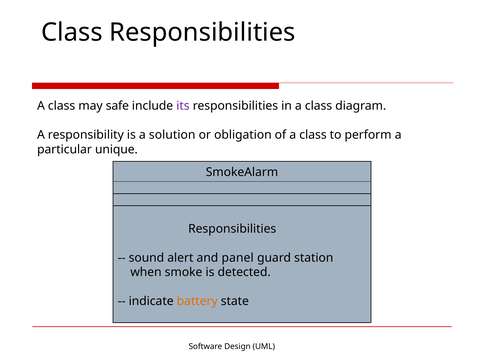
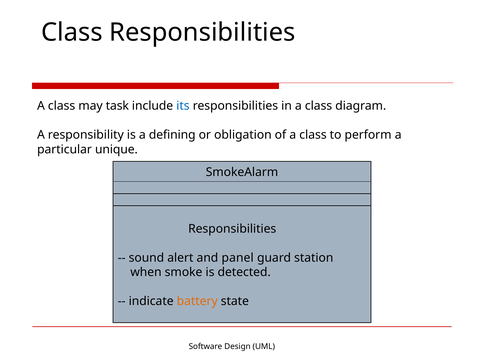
safe: safe -> task (117, 106)
its colour: purple -> blue (183, 106)
solution: solution -> defining (172, 135)
